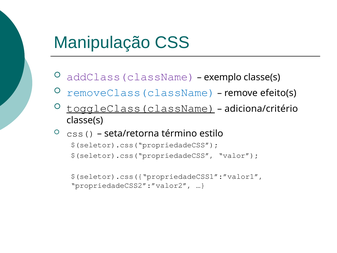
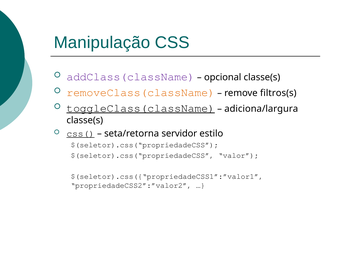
exemplo: exemplo -> opcional (223, 77)
removeClass(className colour: blue -> orange (141, 92)
efeito(s: efeito(s -> filtros(s (278, 93)
adiciona/critério: adiciona/critério -> adiciona/largura (261, 109)
css( underline: none -> present (81, 133)
término: término -> servidor (179, 133)
